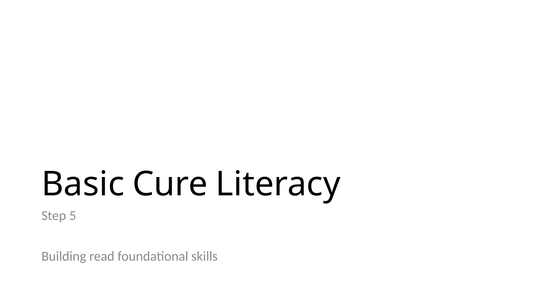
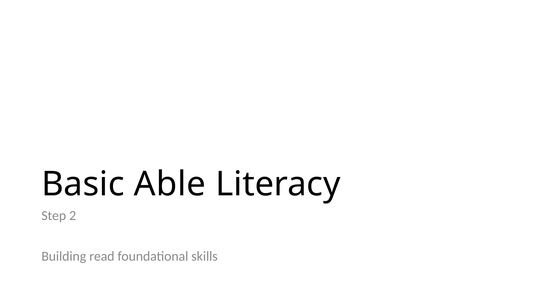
Cure: Cure -> Able (170, 184)
5: 5 -> 2 (73, 215)
